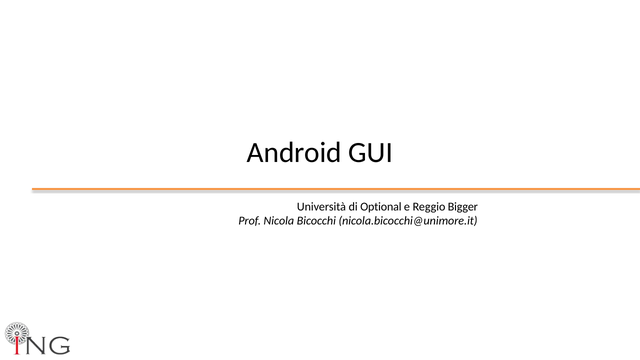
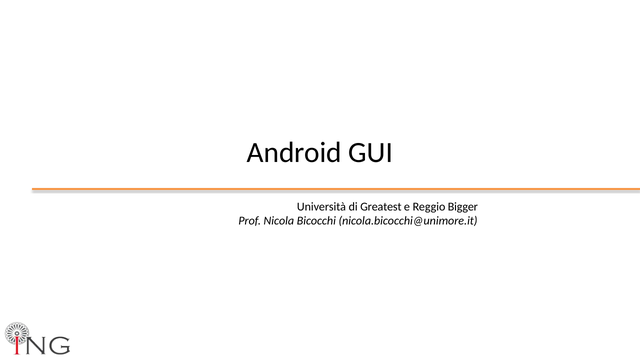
Optional: Optional -> Greatest (381, 207)
